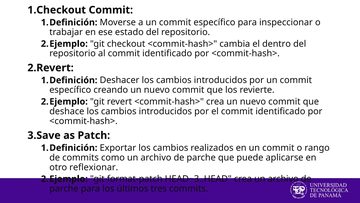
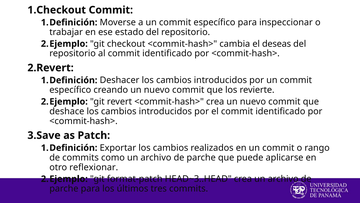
dentro: dentro -> deseas (277, 44)
